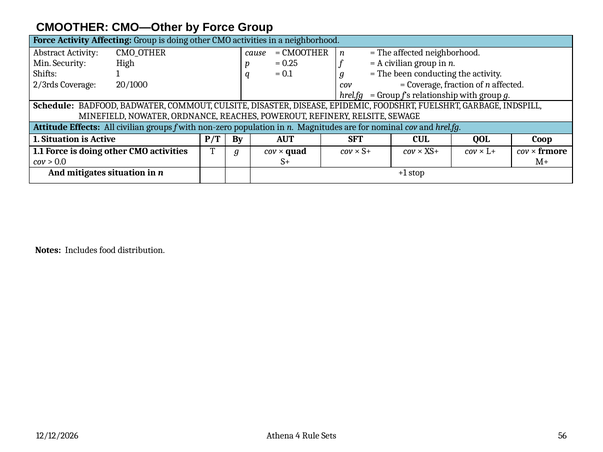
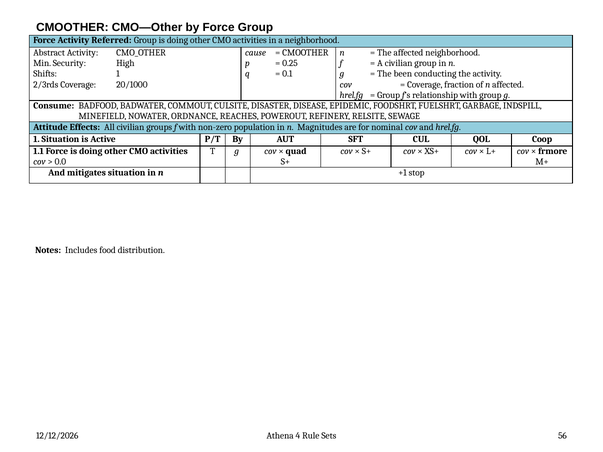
Affecting: Affecting -> Referred (112, 40)
Schedule: Schedule -> Consume (54, 106)
